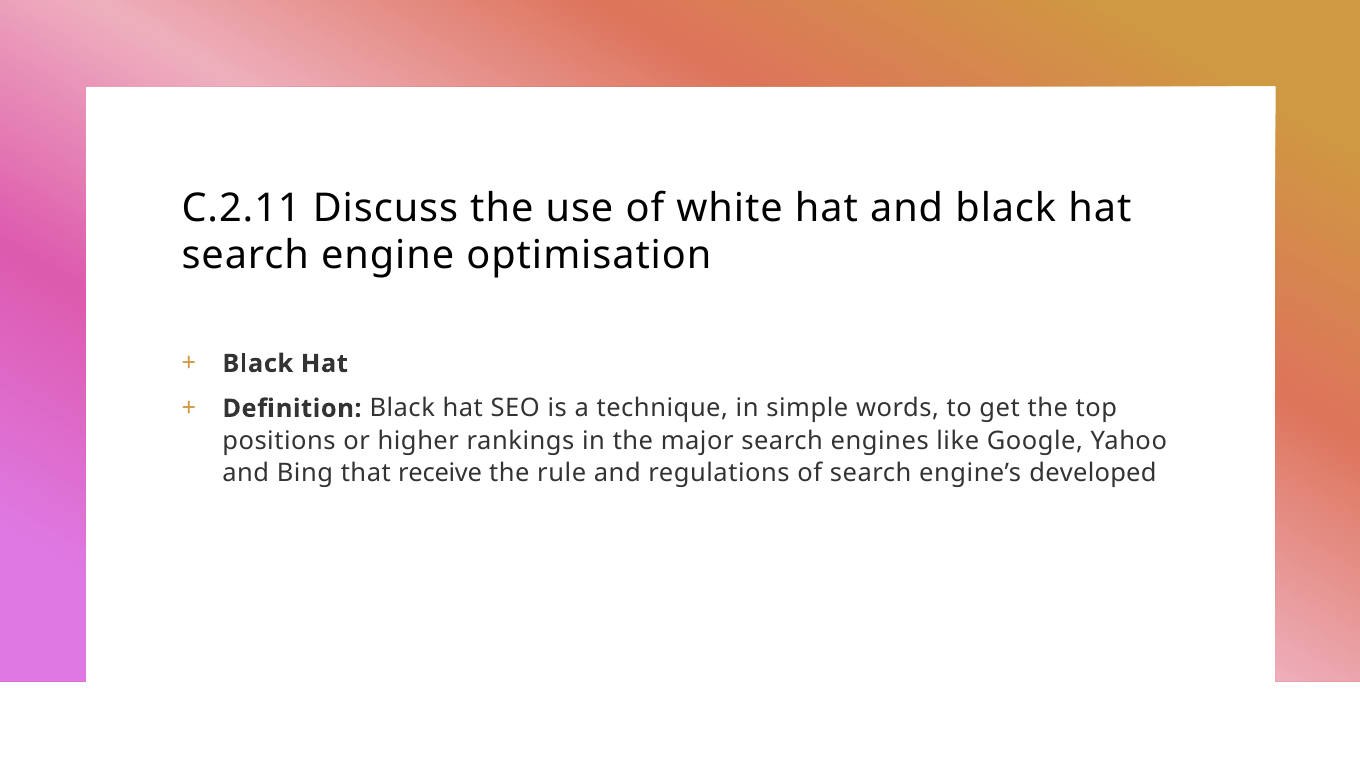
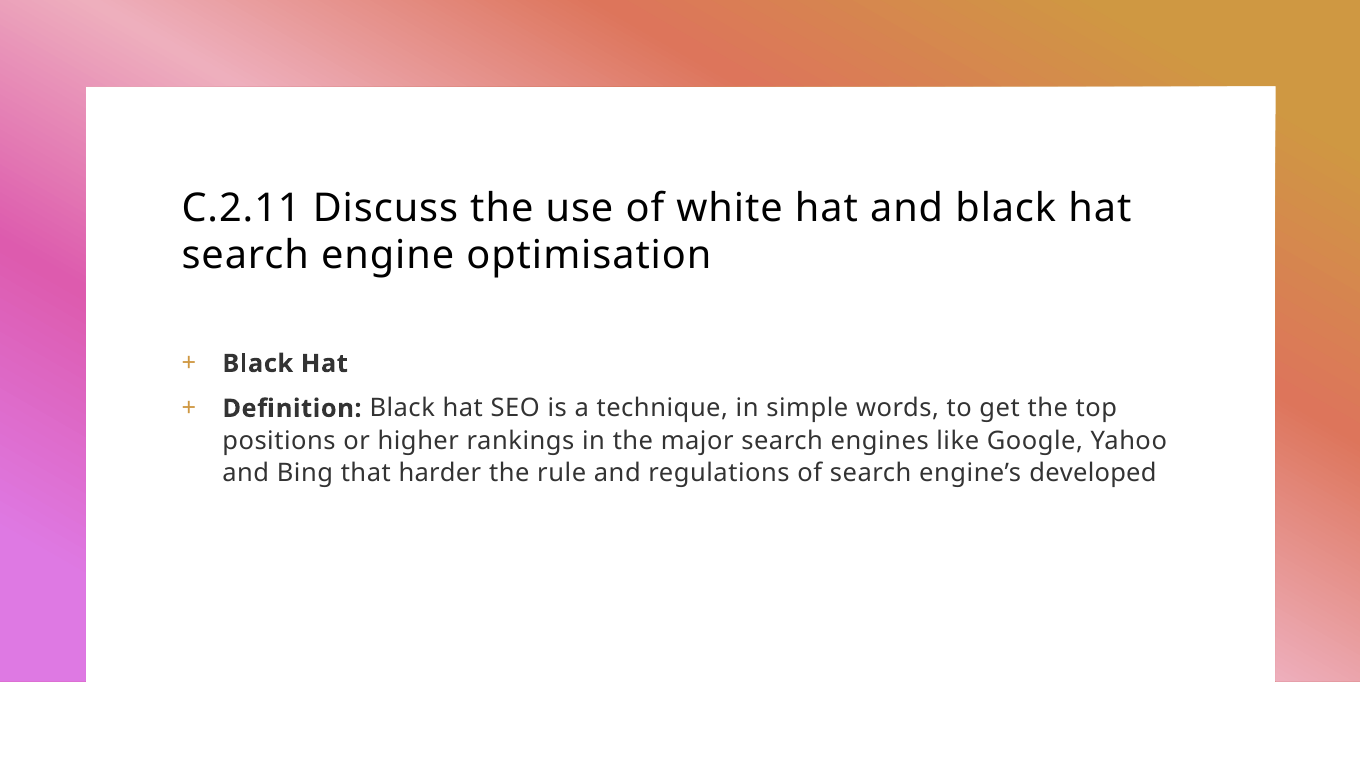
receive: receive -> harder (440, 473)
